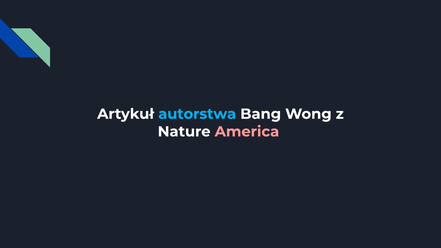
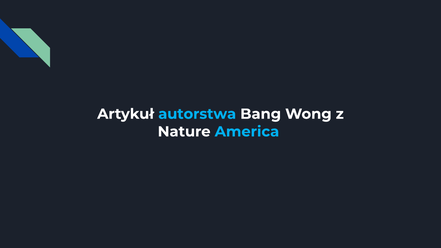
America colour: pink -> light blue (247, 132)
